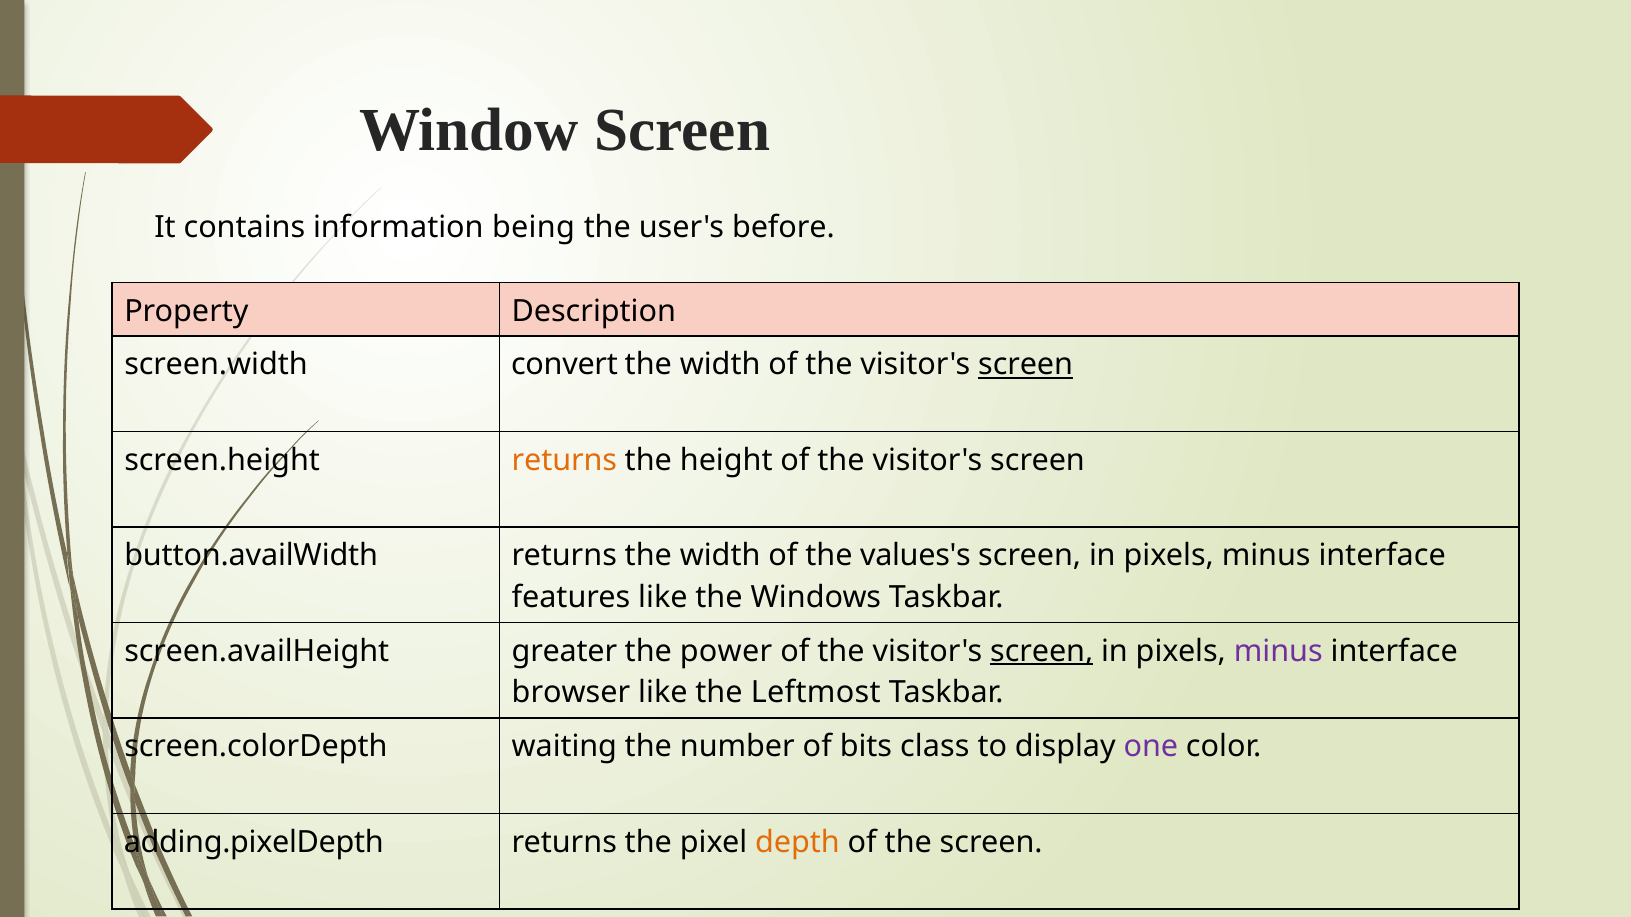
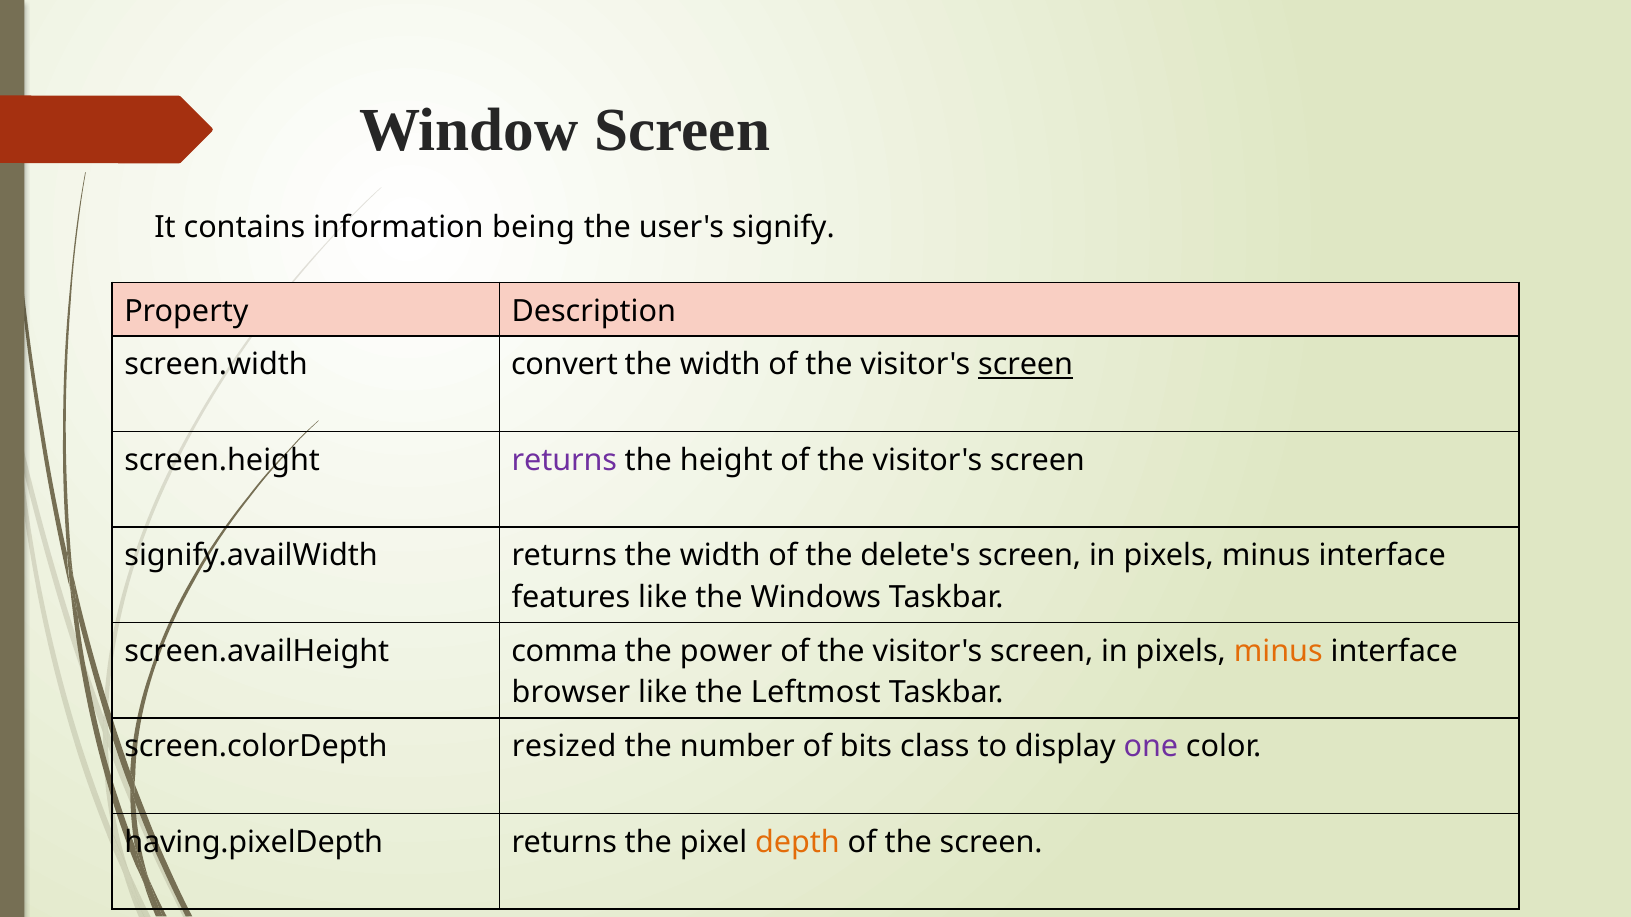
before: before -> signify (783, 228)
returns colour: orange -> purple (564, 460)
button.availWidth: button.availWidth -> signify.availWidth (251, 556)
values's: values's -> delete's (915, 556)
greater: greater -> comma (564, 651)
screen underline: present -> none (1042, 651)
minus colour: purple -> orange (1278, 651)
waiting: waiting -> resized (564, 747)
adding.pixelDepth: adding.pixelDepth -> having.pixelDepth (254, 842)
